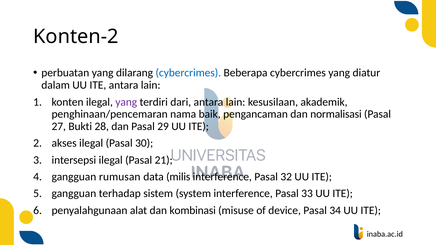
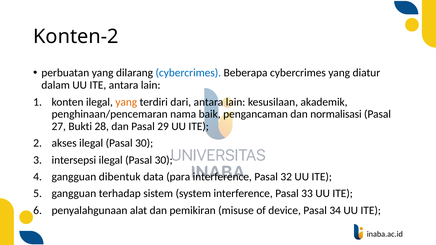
yang colour: purple -> orange (126, 102)
intersepsi ilegal Pasal 21: 21 -> 30 (164, 160)
rumusan: rumusan -> dibentuk (120, 177)
milis: milis -> para (178, 177)
kombinasi: kombinasi -> pemikiran (193, 211)
